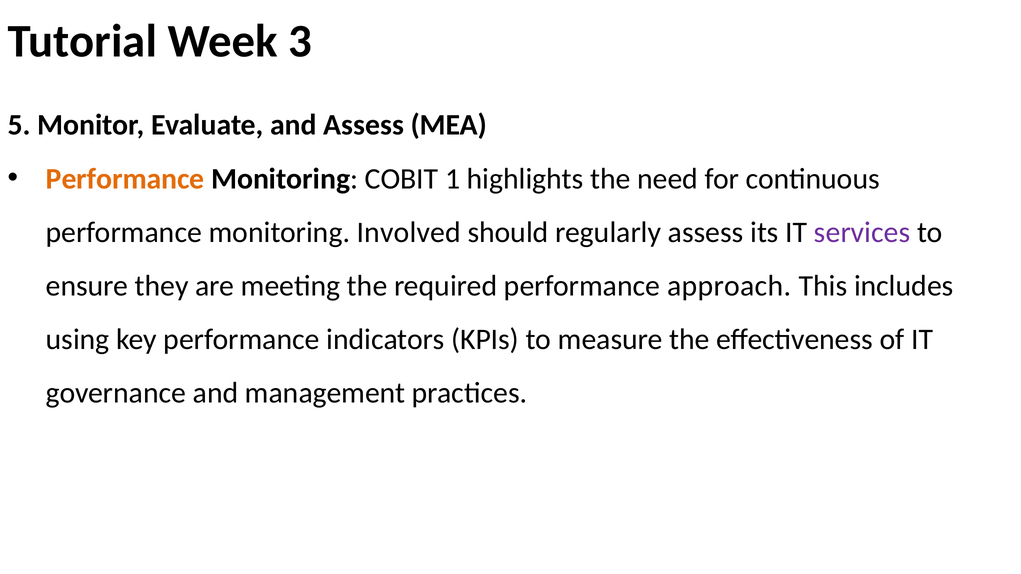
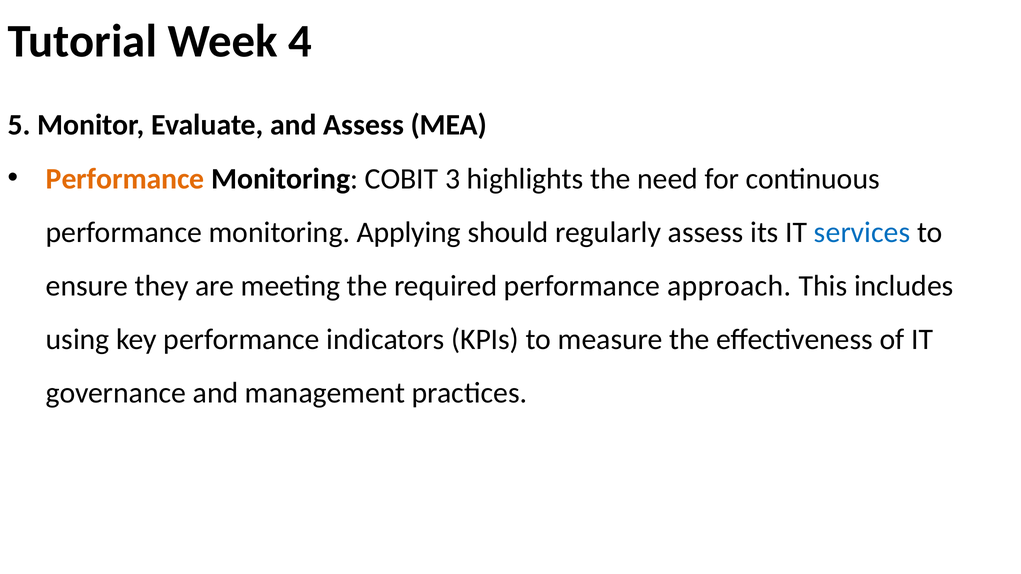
3: 3 -> 4 (300, 42)
1: 1 -> 3 (453, 179)
Involved: Involved -> Applying (409, 232)
services colour: purple -> blue (862, 232)
